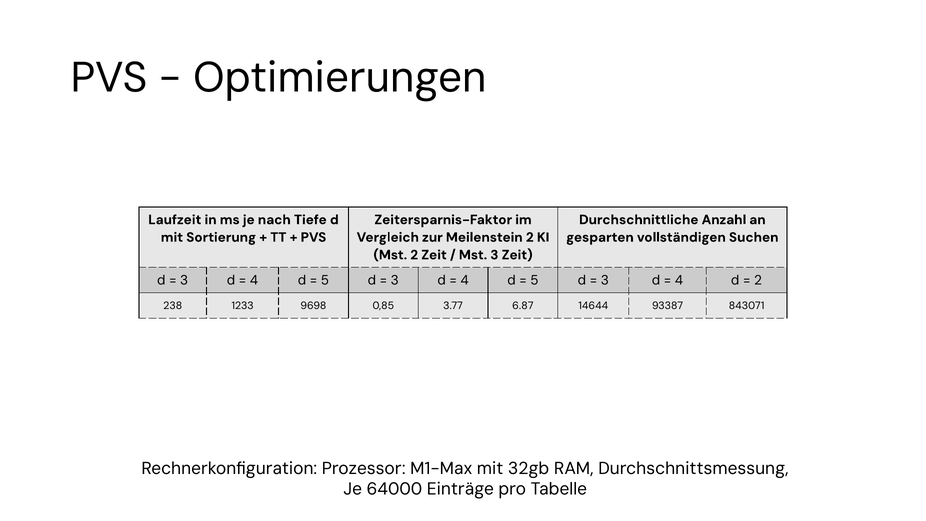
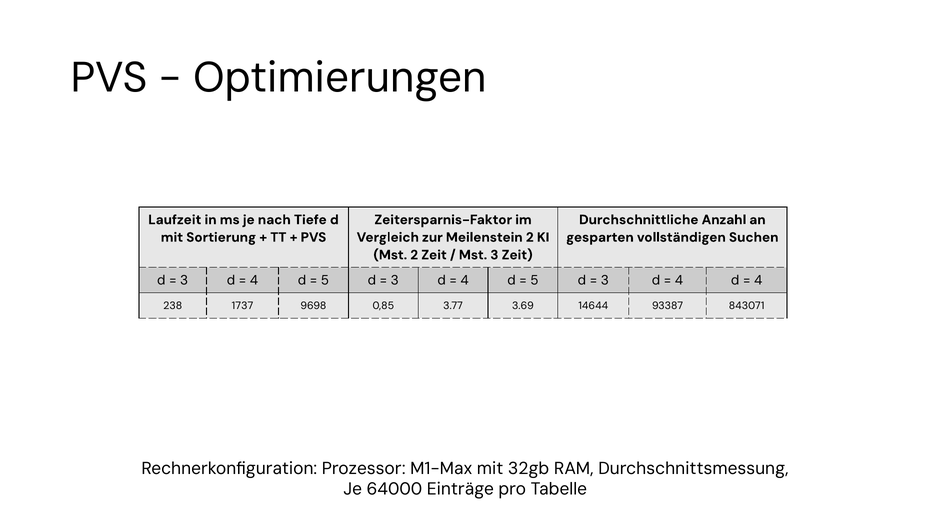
2: 2 -> 4 (758, 280)
1233: 1233 -> 1737 (242, 305)
6.87: 6.87 -> 3.69 (523, 305)
